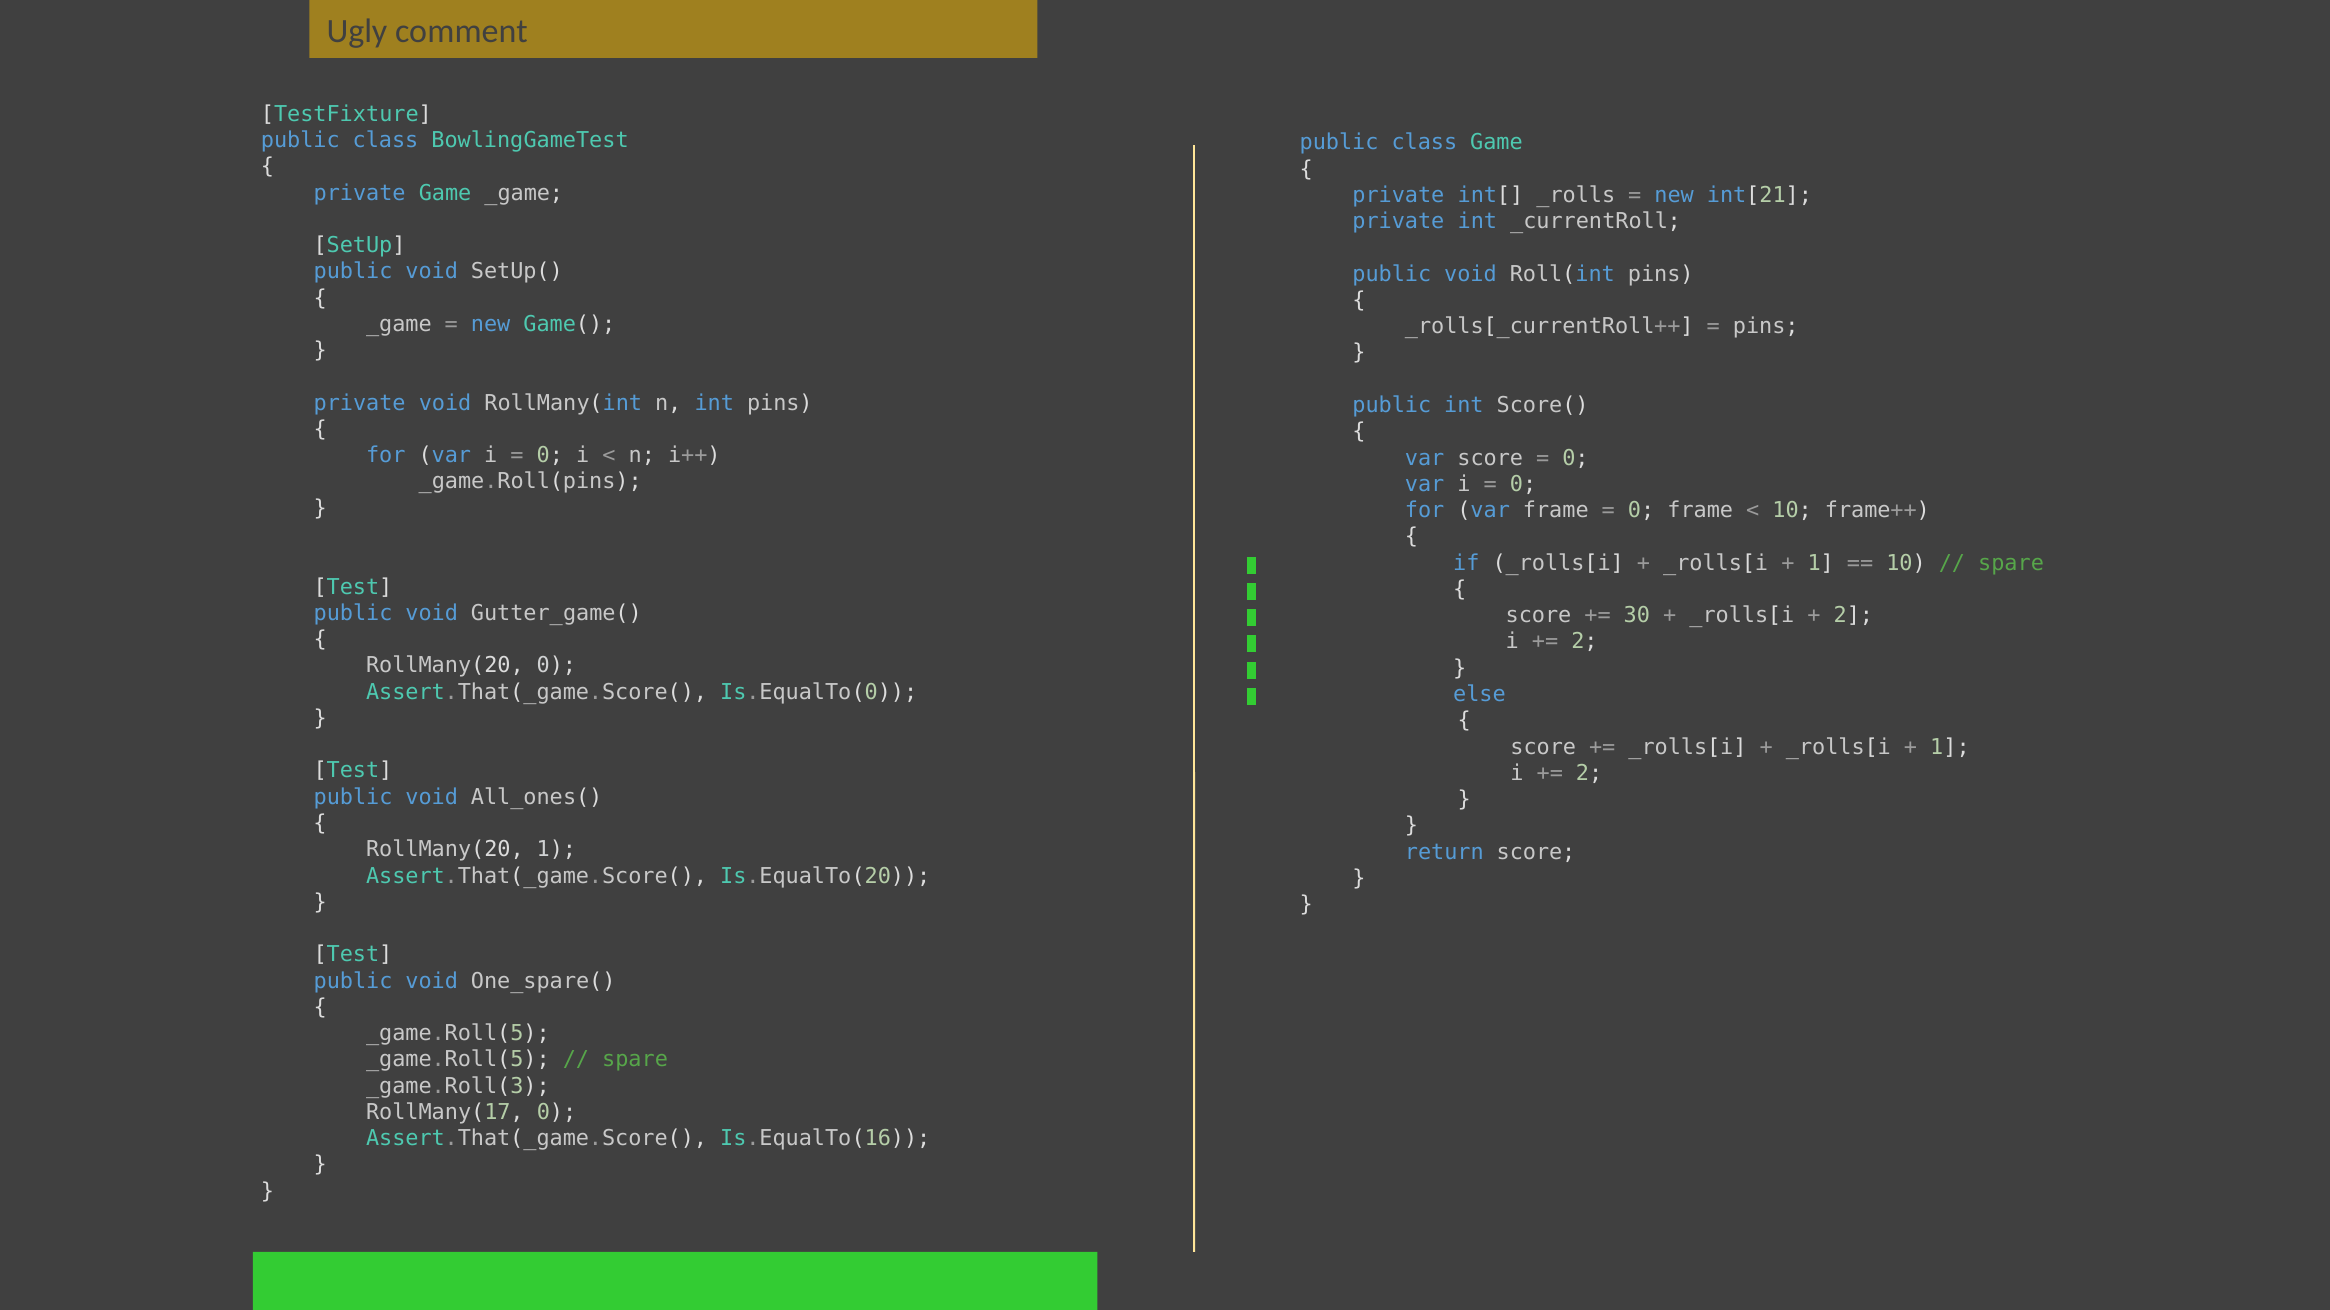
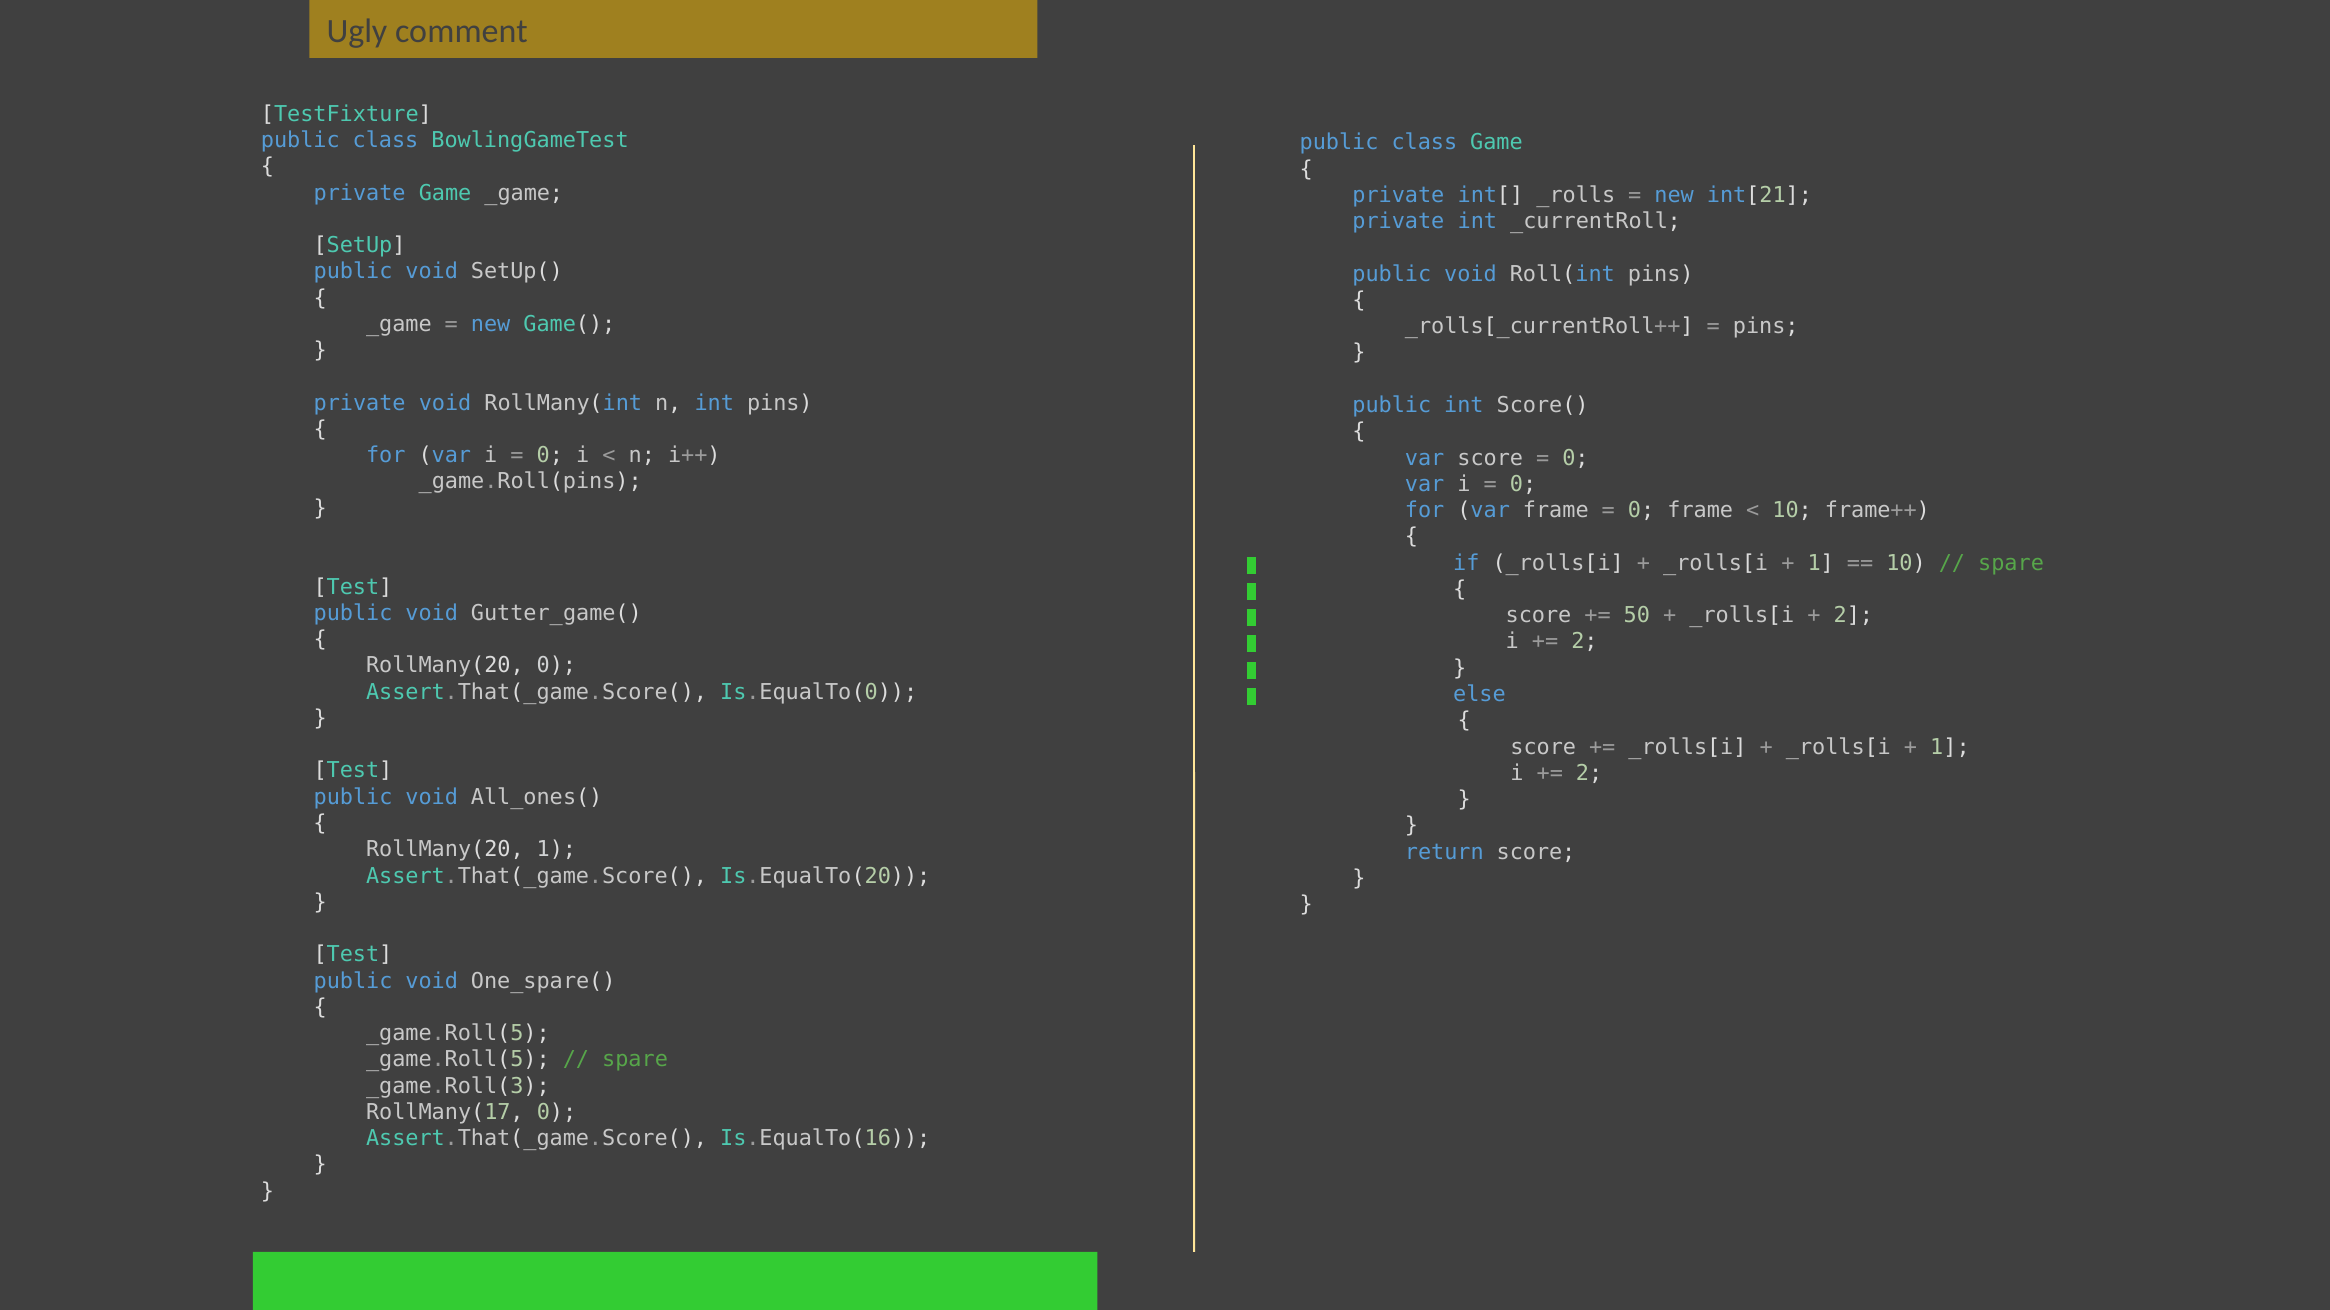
30: 30 -> 50 (1637, 616)
